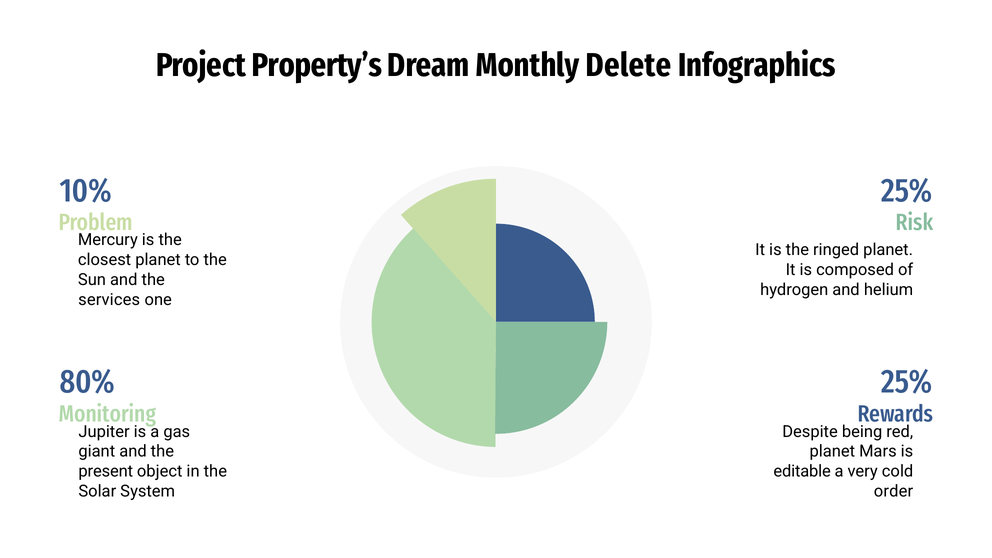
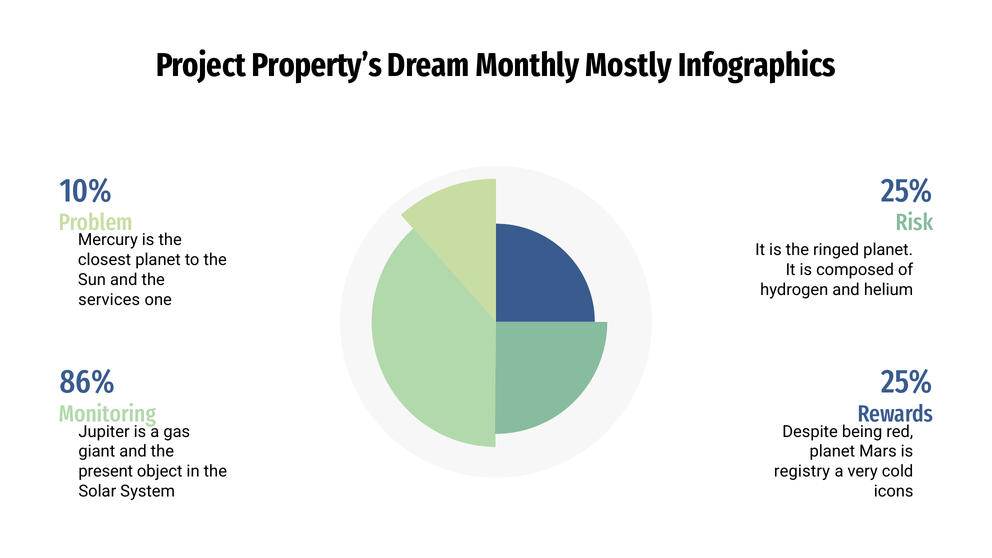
Delete: Delete -> Mostly (628, 65)
80%: 80% -> 86% (87, 382)
editable: editable -> registry (802, 471)
order: order -> icons (894, 491)
